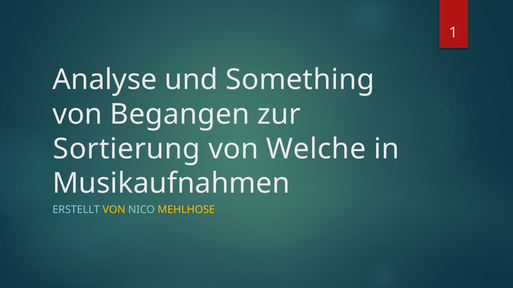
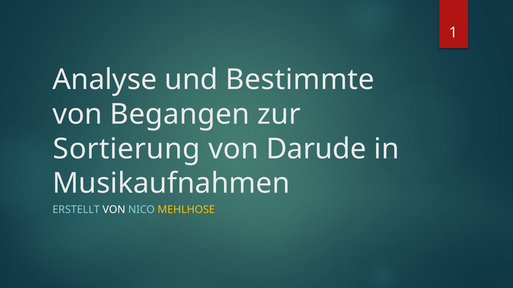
Something: Something -> Bestimmte (300, 80)
Welche: Welche -> Darude (316, 149)
VON colour: yellow -> white (114, 210)
